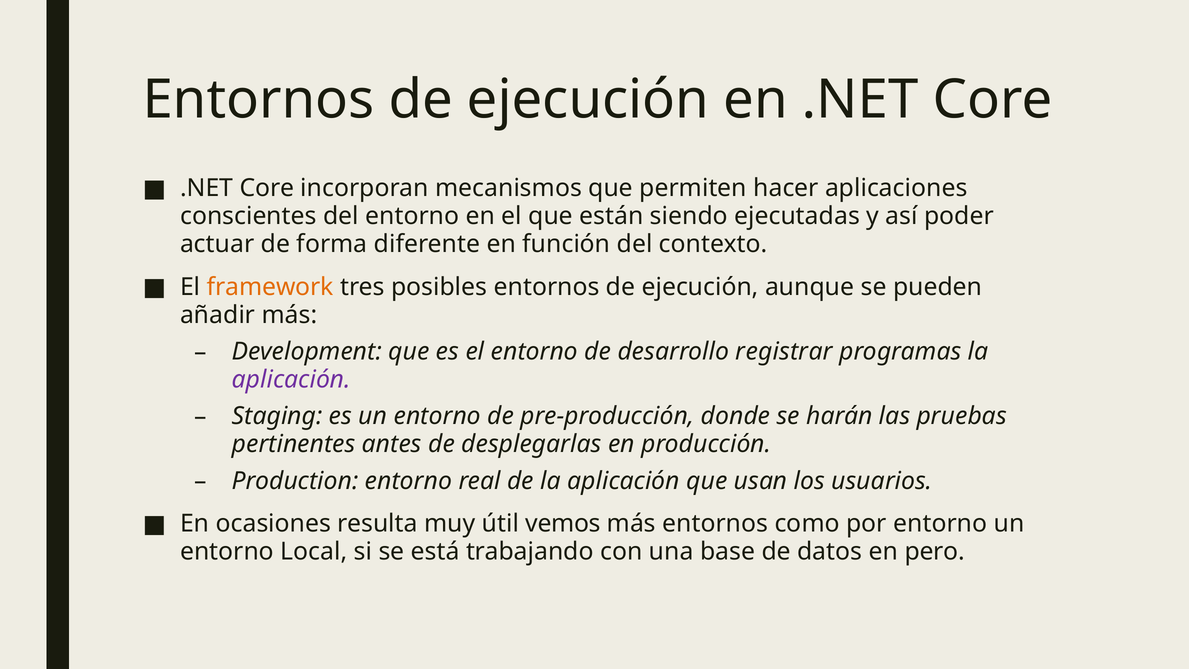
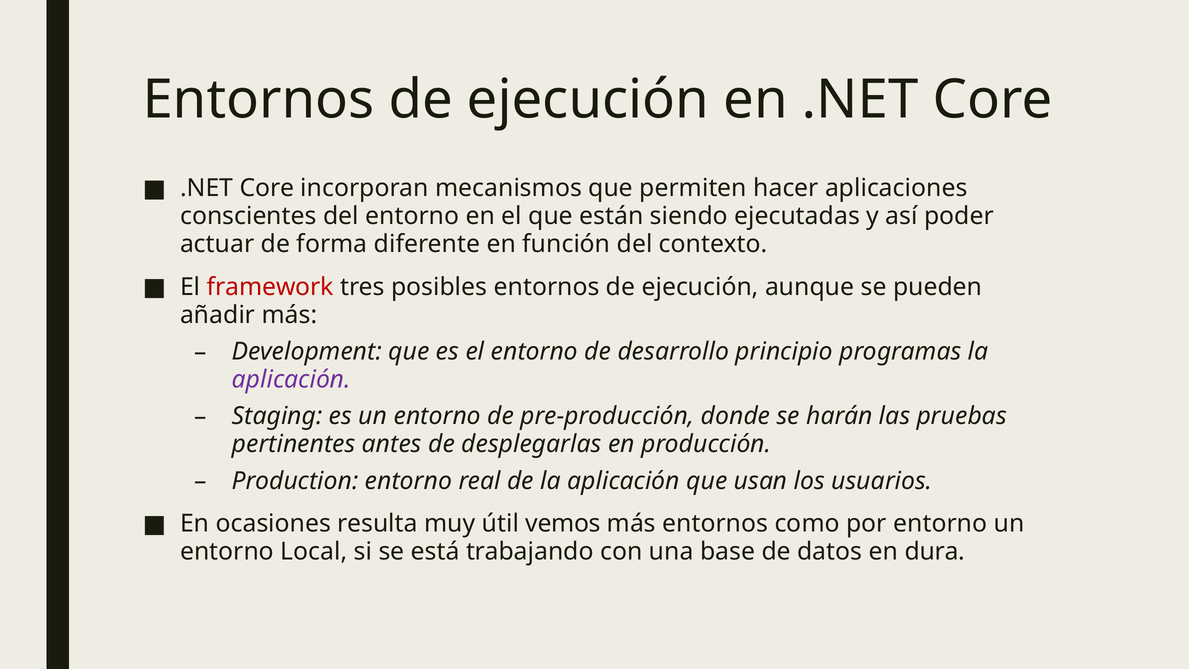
framework colour: orange -> red (270, 287)
registrar: registrar -> principio (784, 352)
pero: pero -> dura (935, 552)
